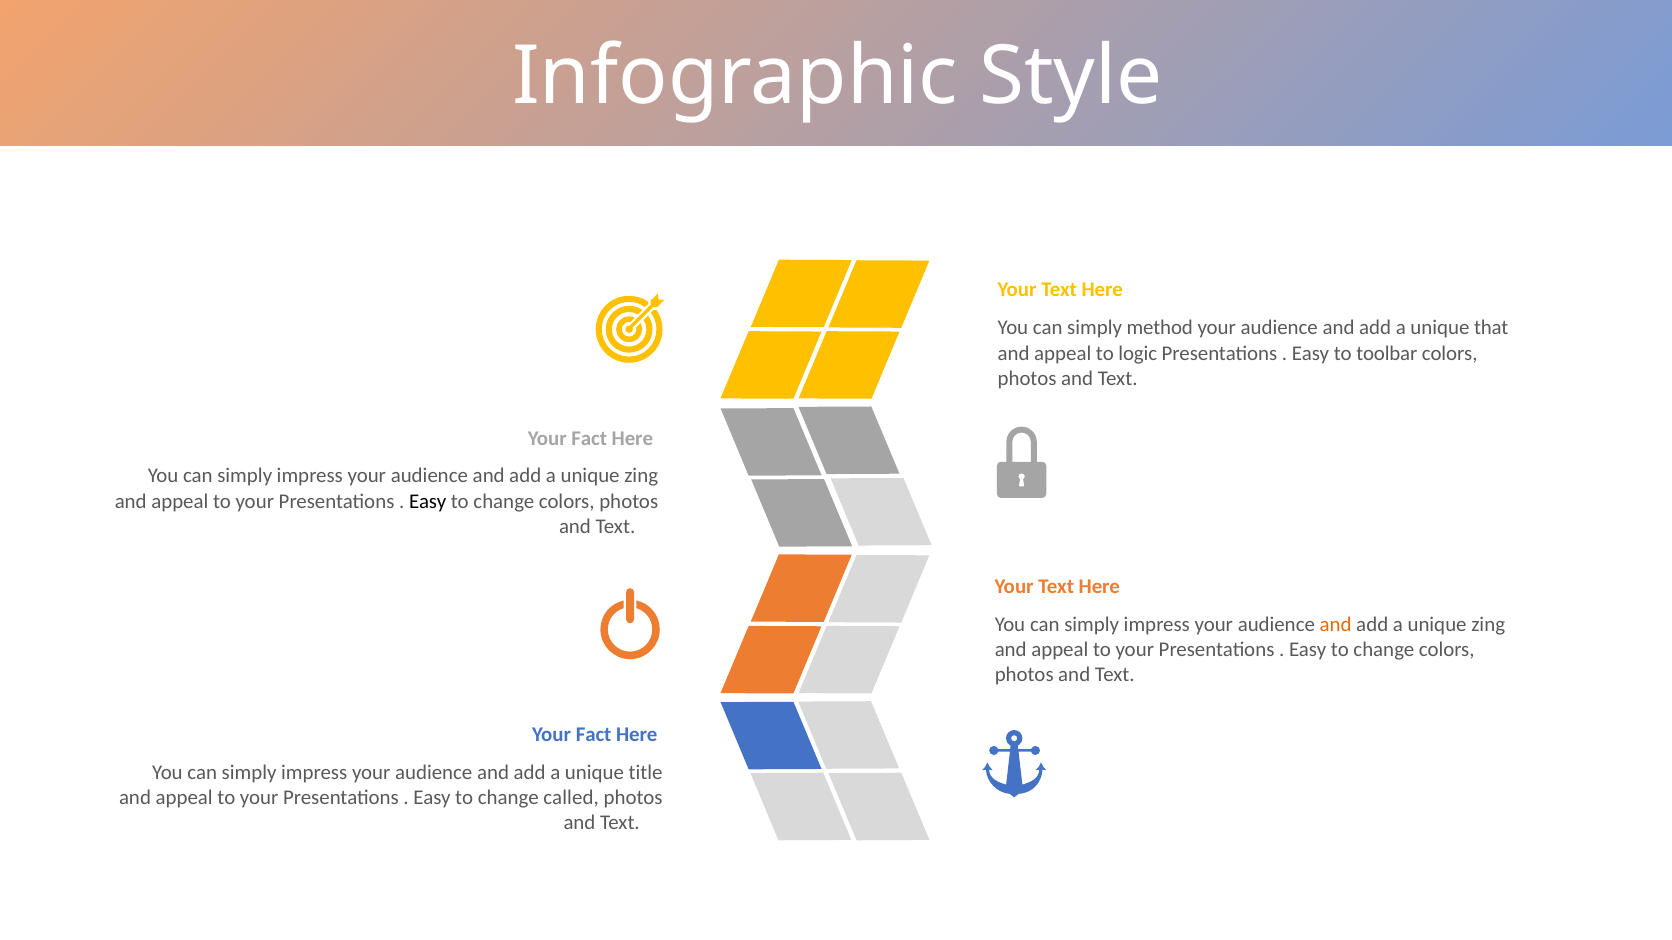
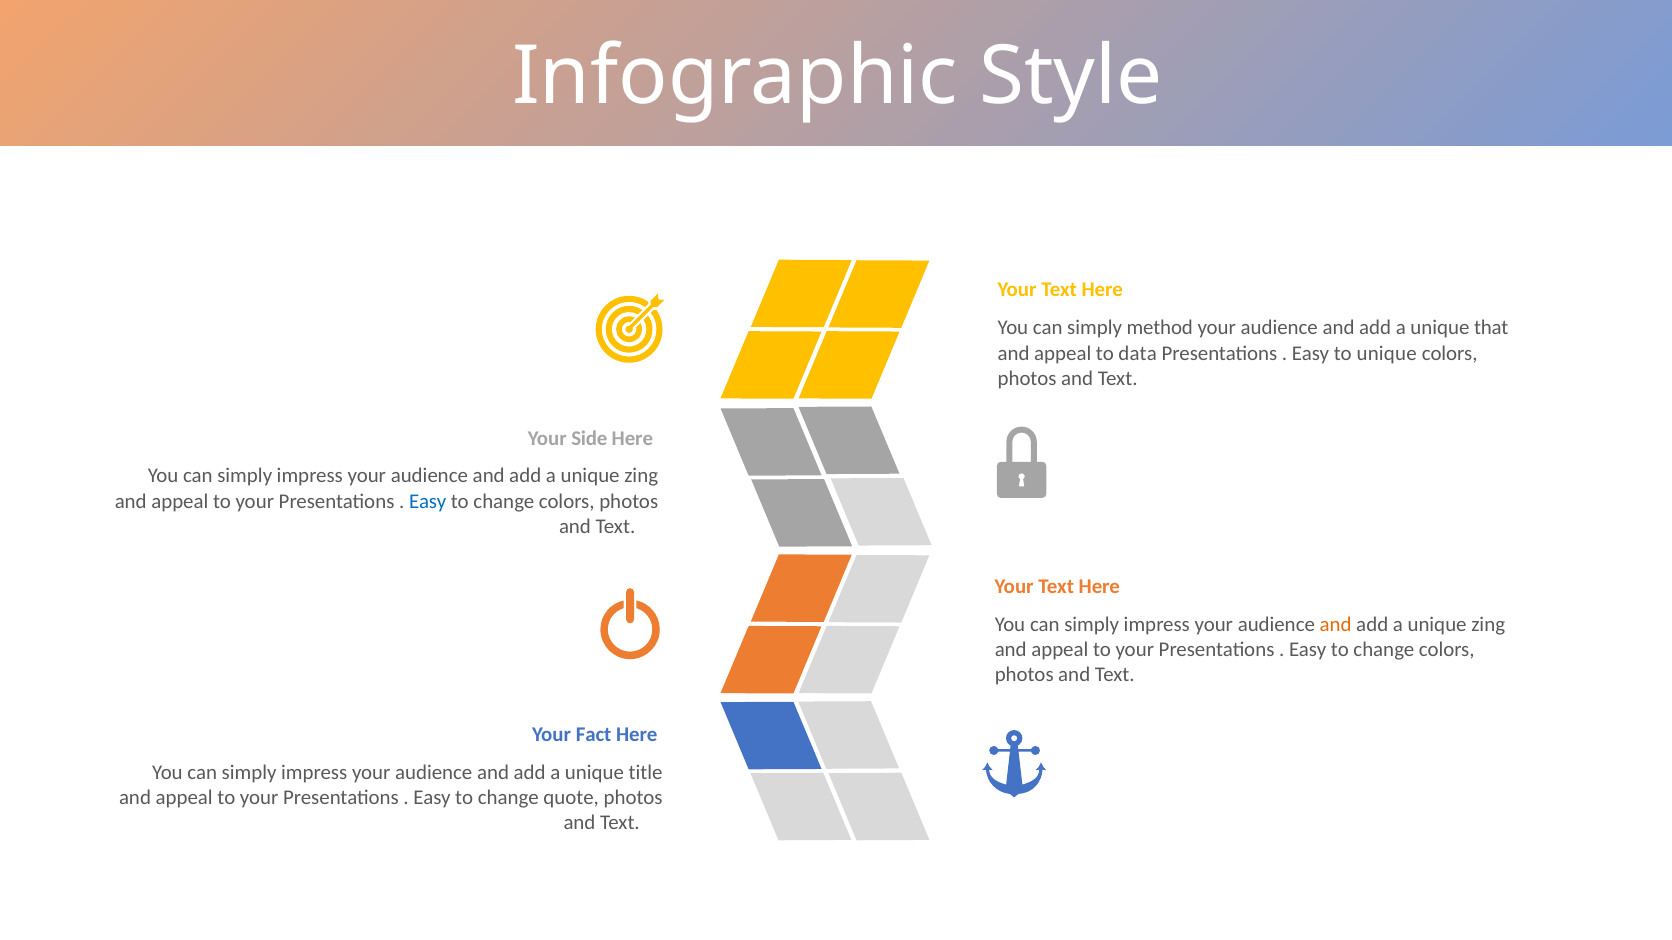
logic: logic -> data (1138, 353)
to toolbar: toolbar -> unique (1387, 353)
Fact: Fact -> Side (589, 438)
Easy colour: black -> blue (428, 501)
called: called -> quote (571, 798)
